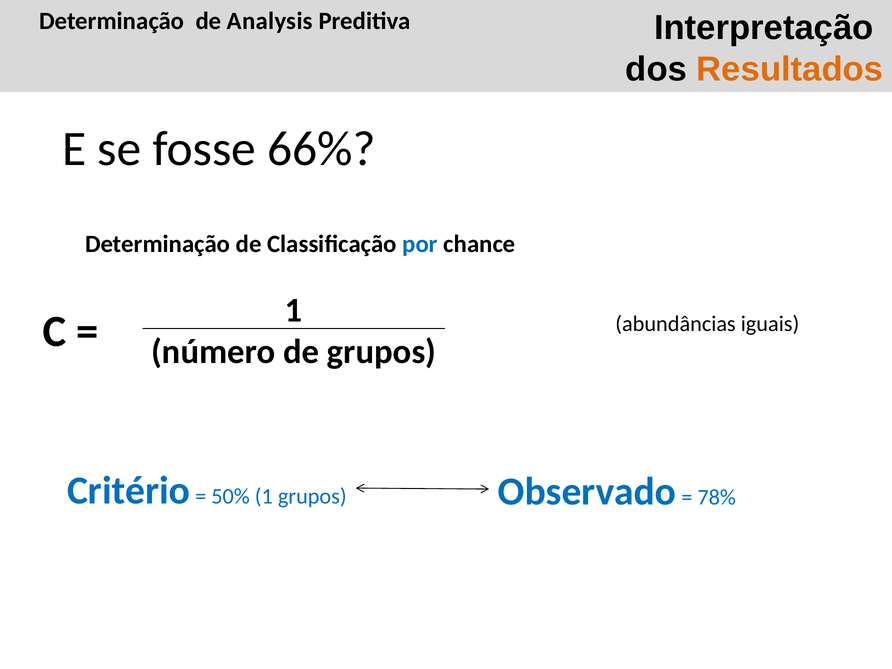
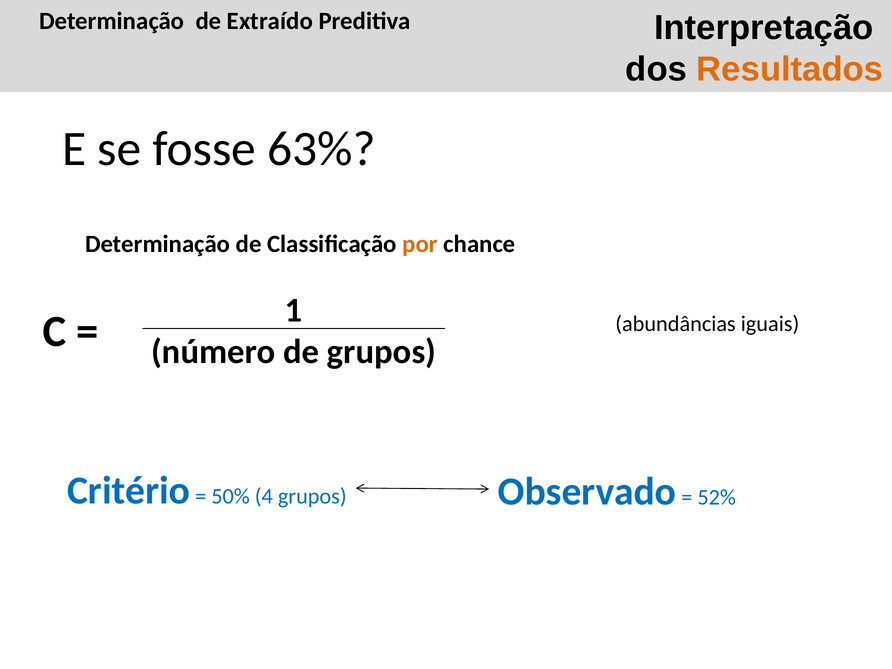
Analysis: Analysis -> Extraído (270, 21)
66%: 66% -> 63% (321, 149)
por colour: blue -> orange (420, 244)
50% 1: 1 -> 4 (264, 497)
78%: 78% -> 52% (717, 498)
